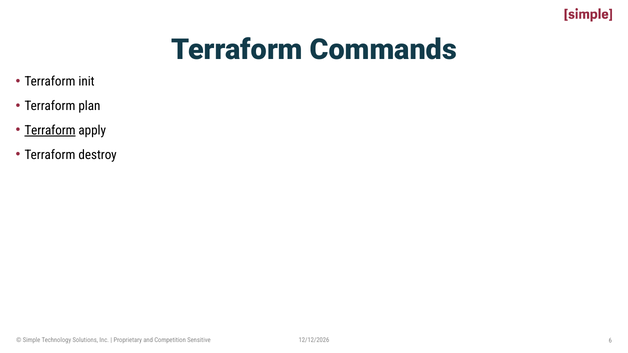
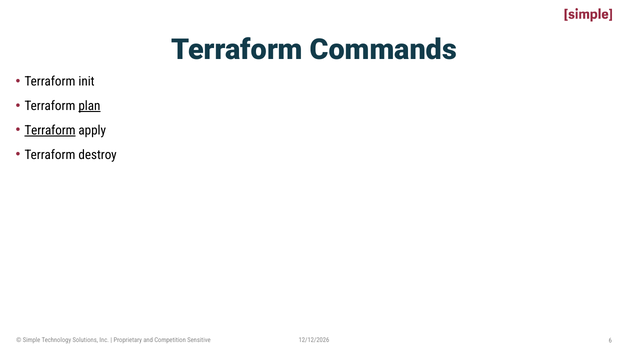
plan underline: none -> present (89, 106)
